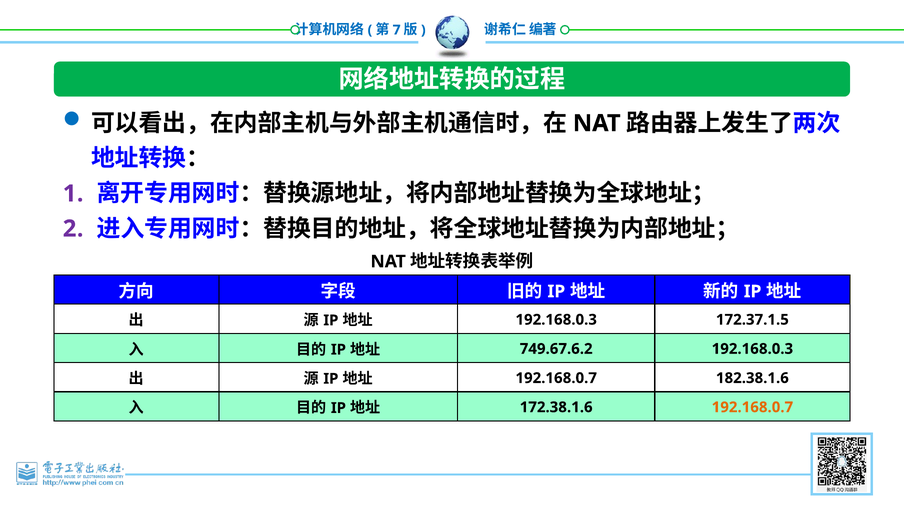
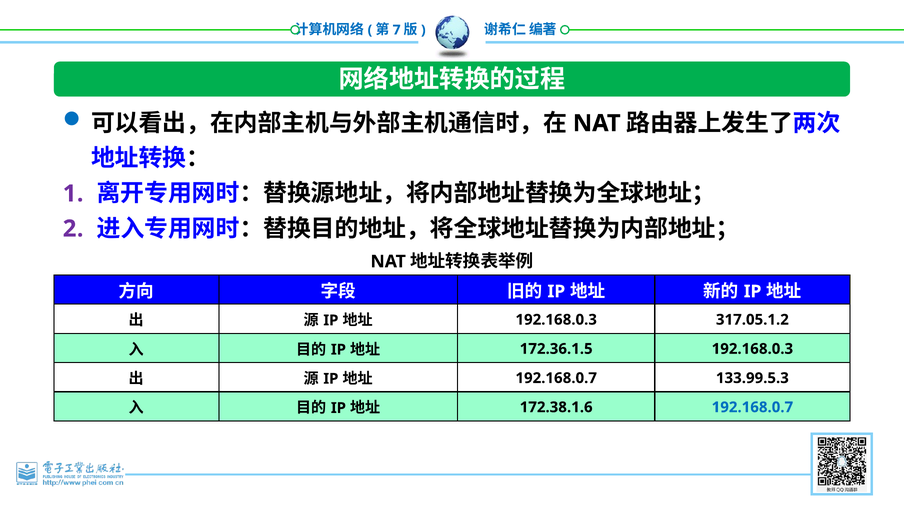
172.37.1.5: 172.37.1.5 -> 317.05.1.2 (752, 320)
749.67.6.2: 749.67.6.2 -> 172.36.1.5 (556, 349)
182.38.1.6: 182.38.1.6 -> 133.99.5.3 (752, 378)
192.168.0.7 colour: orange -> blue (752, 408)
